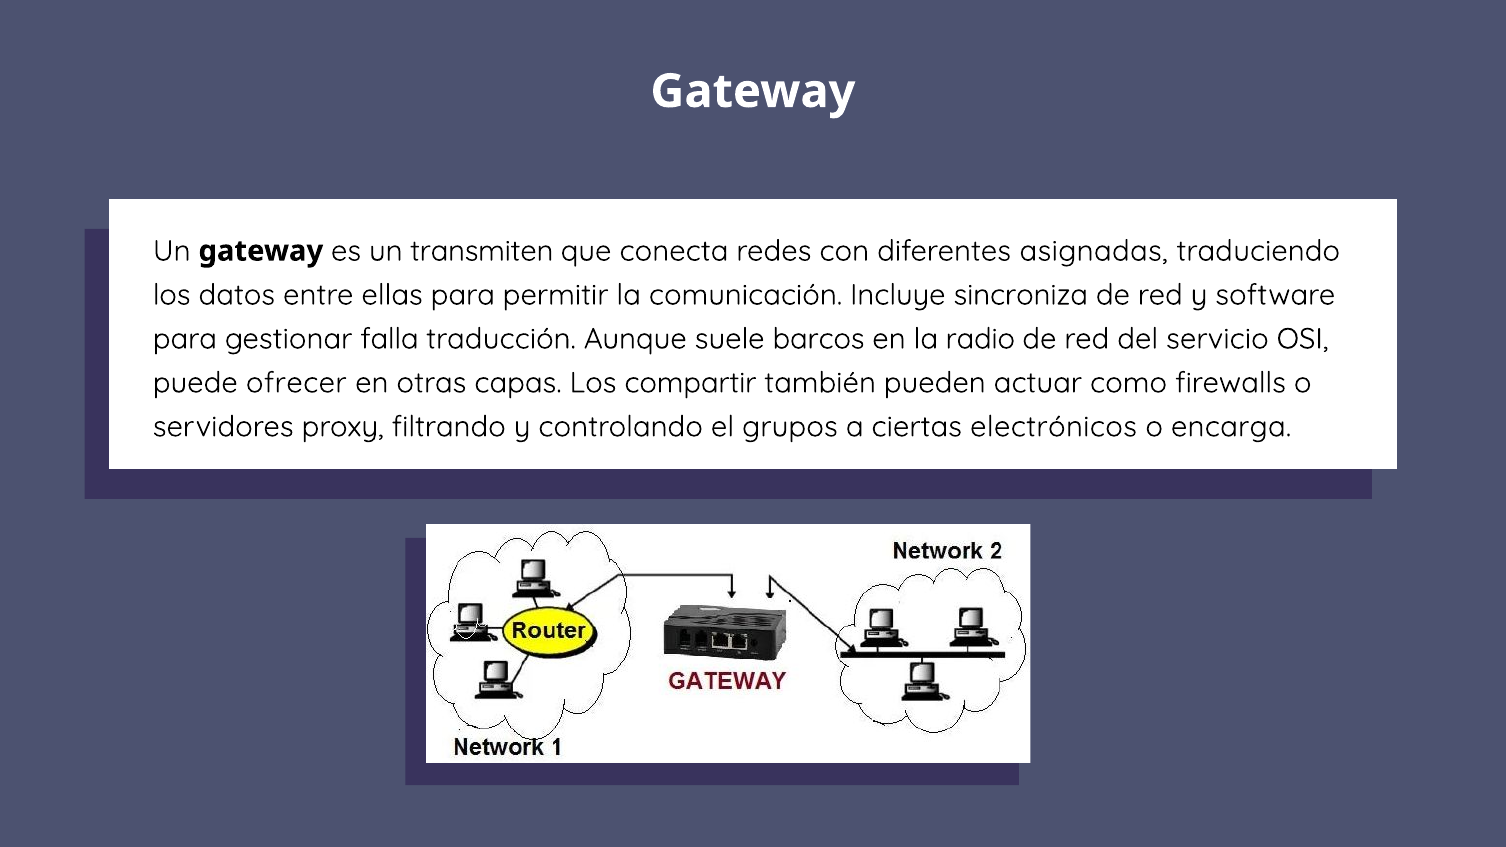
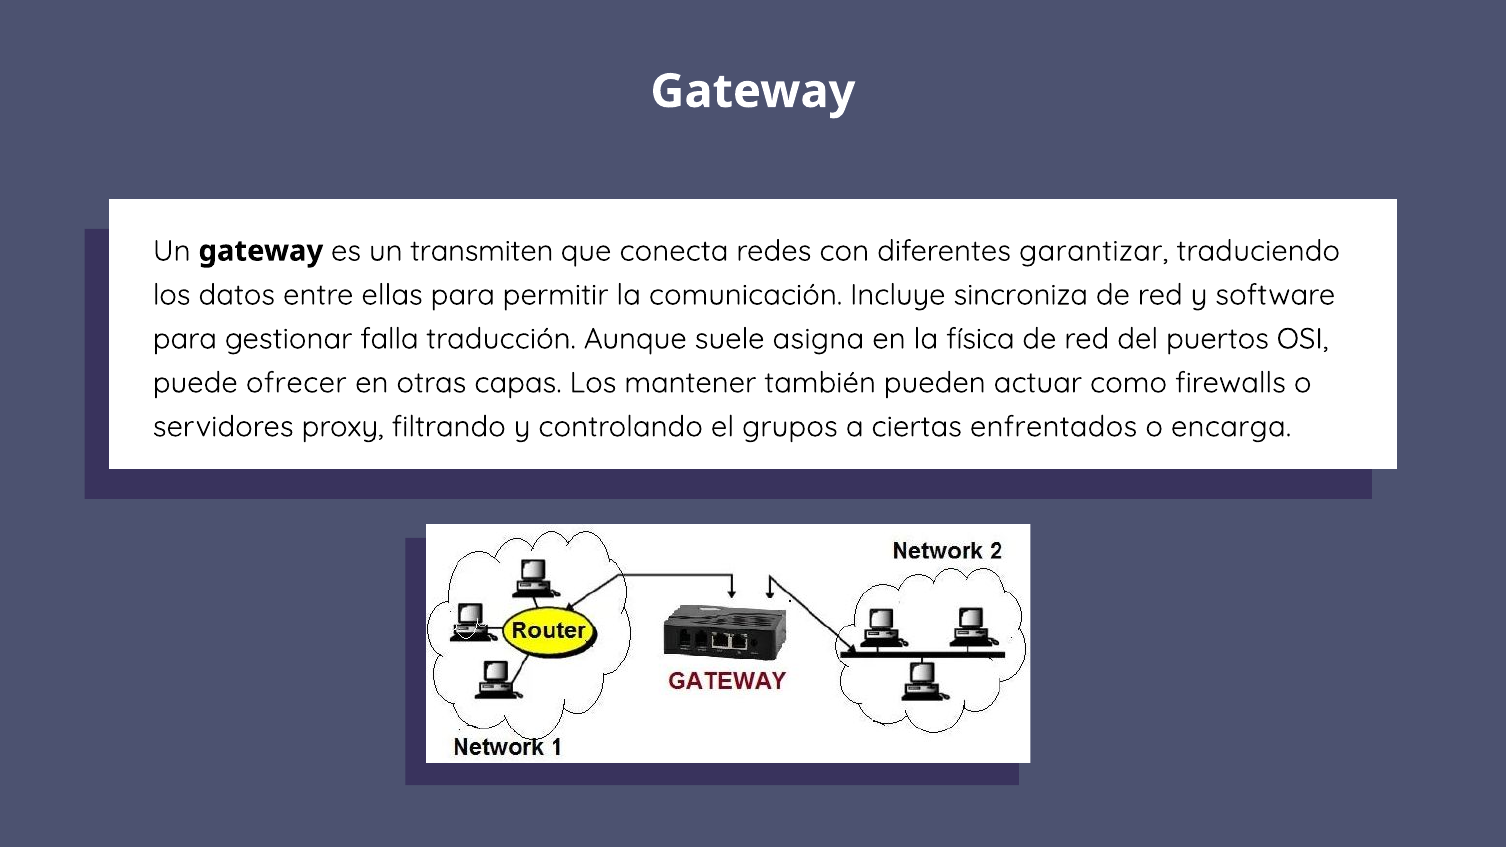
asignadas: asignadas -> garantizar (1094, 251)
barcos: barcos -> asigna (818, 339)
radio: radio -> física (980, 339)
servicio: servicio -> puertos (1217, 339)
compartir: compartir -> mantener (690, 383)
electrónicos: electrónicos -> enfrentados (1054, 427)
